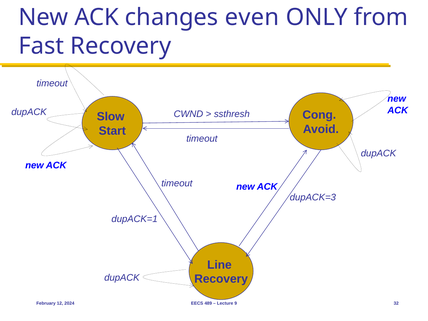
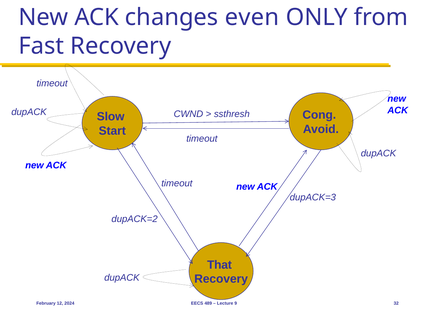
dupACK=1: dupACK=1 -> dupACK=2 (135, 219)
Line: Line -> That (219, 265)
